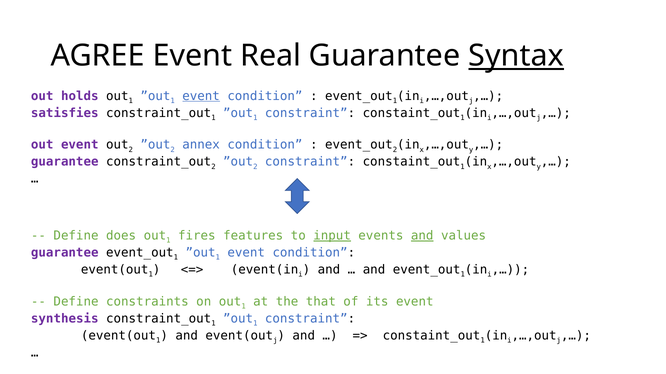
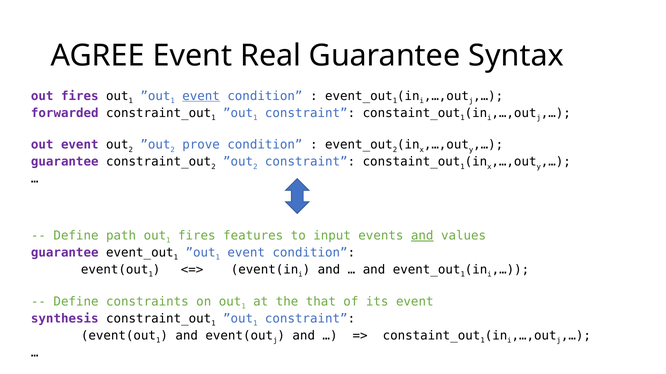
Syntax underline: present -> none (516, 56)
out holds: holds -> fires (80, 96)
satisfies: satisfies -> forwarded (65, 113)
annex: annex -> prove (201, 145)
does: does -> path (121, 236)
input underline: present -> none (332, 236)
